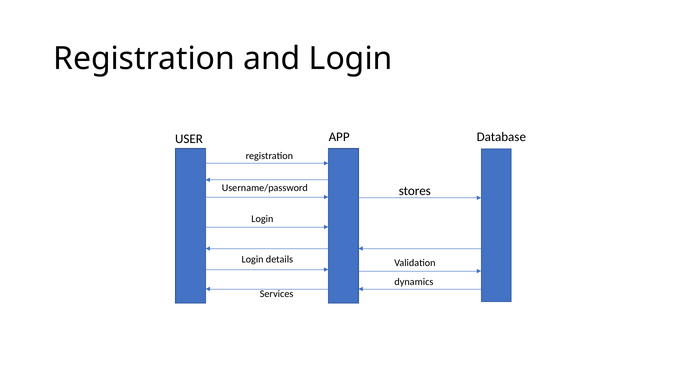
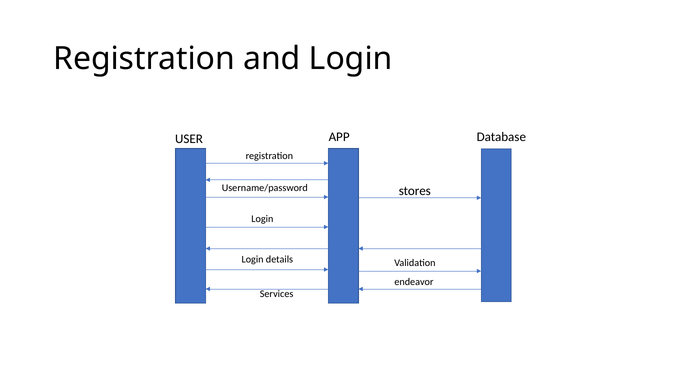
dynamics: dynamics -> endeavor (414, 282)
